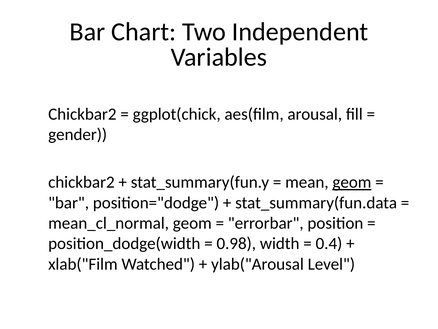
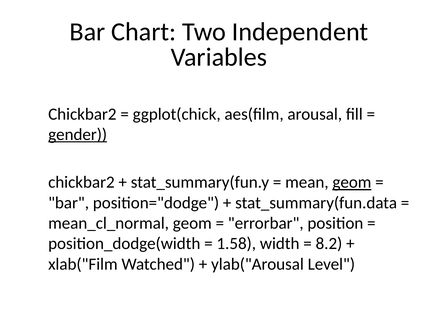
gender underline: none -> present (78, 134)
0.98: 0.98 -> 1.58 (236, 243)
0.4: 0.4 -> 8.2 (329, 243)
